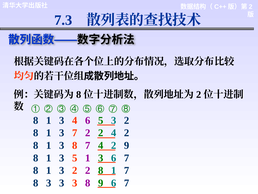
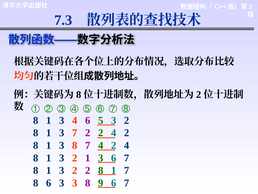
4 2 9: 9 -> 4 (127, 145)
5: 5 -> 2 (75, 158)
8 3: 3 -> 6 (49, 183)
